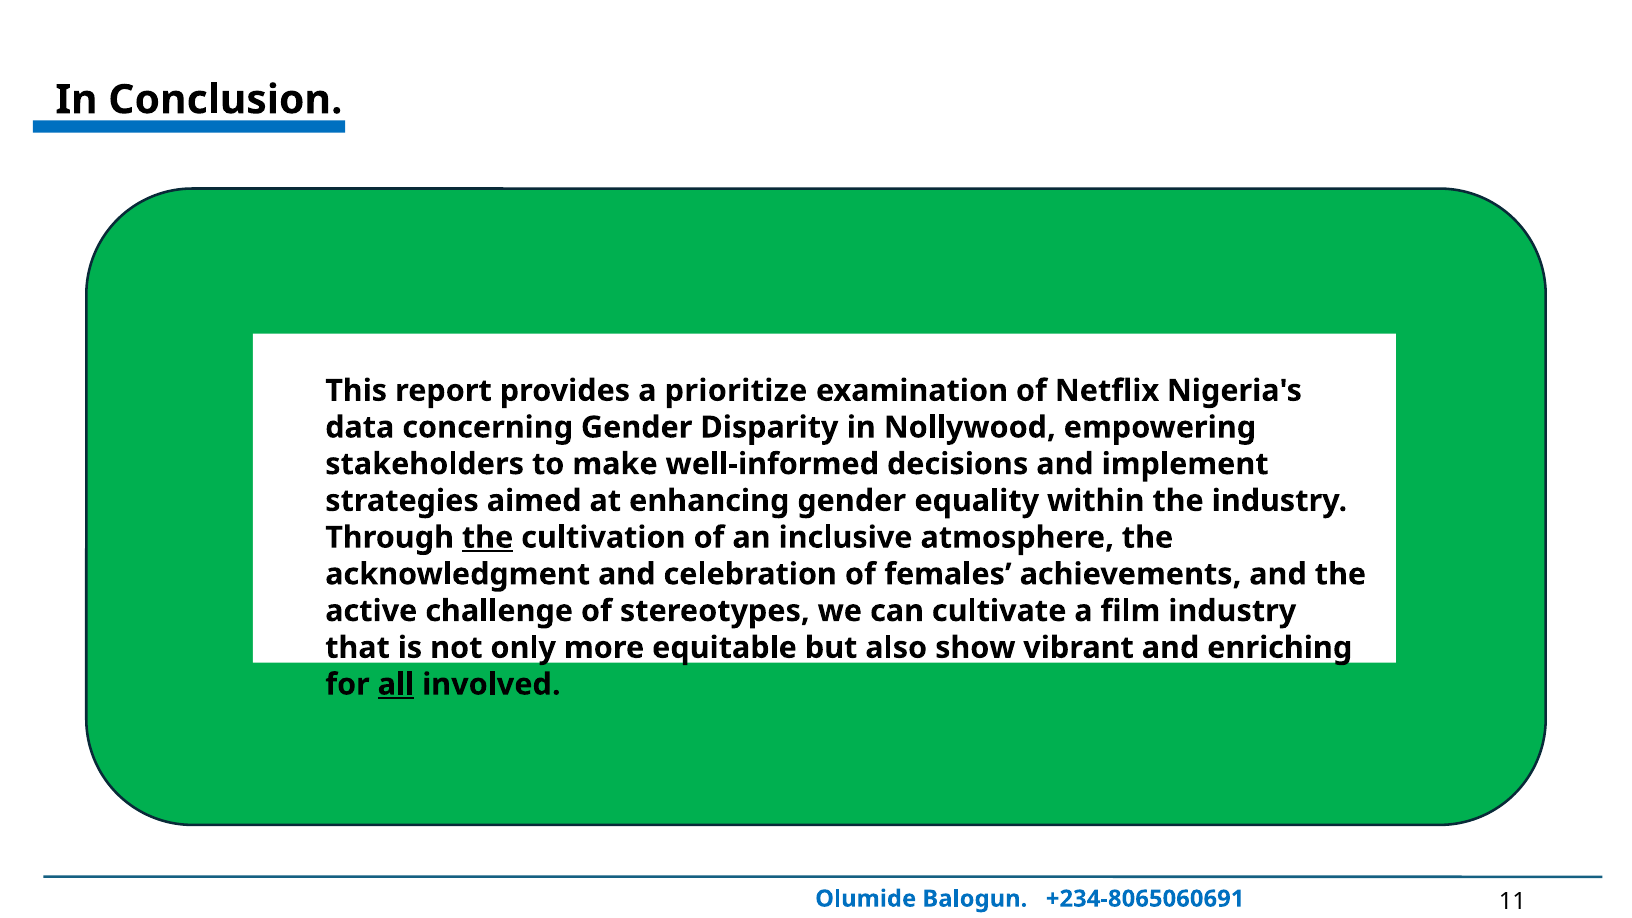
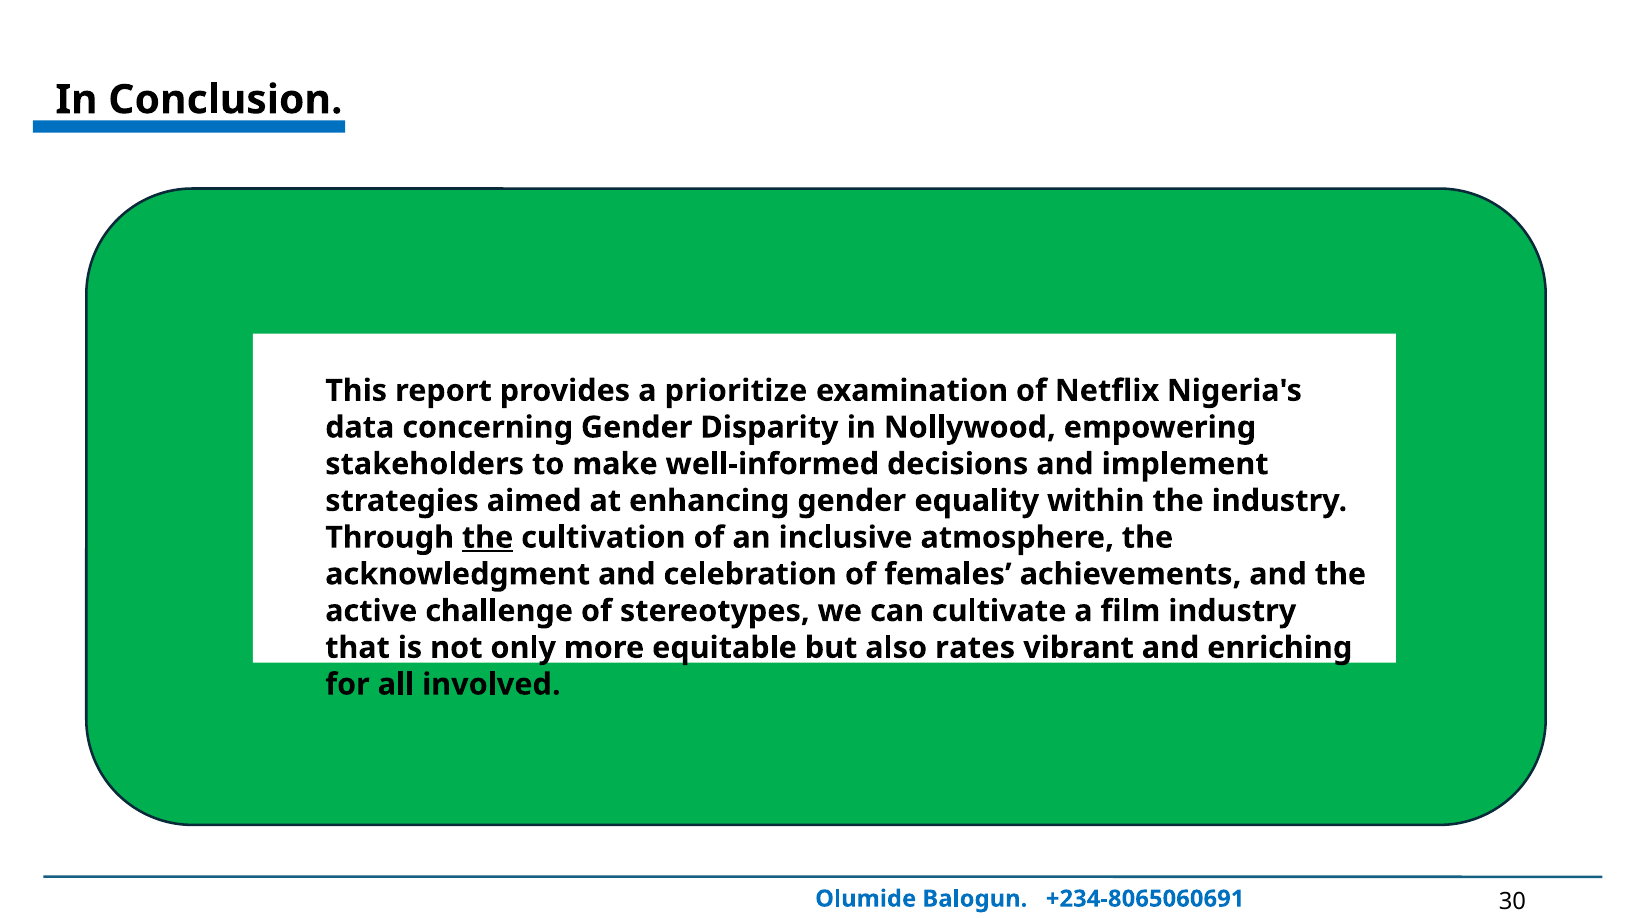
show: show -> rates (975, 648)
all underline: present -> none (396, 684)
11: 11 -> 30 (1512, 901)
